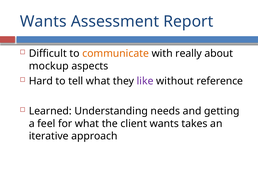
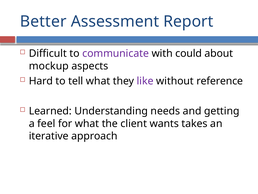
Wants: Wants -> Better (43, 22)
communicate colour: orange -> purple (116, 53)
really: really -> could (189, 53)
